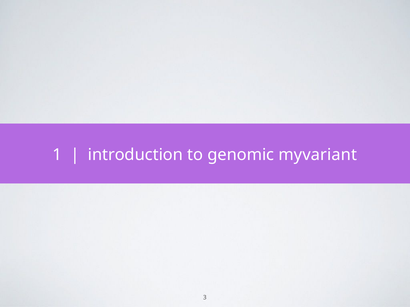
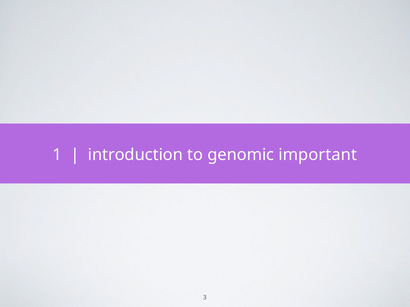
myvariant: myvariant -> important (318, 155)
